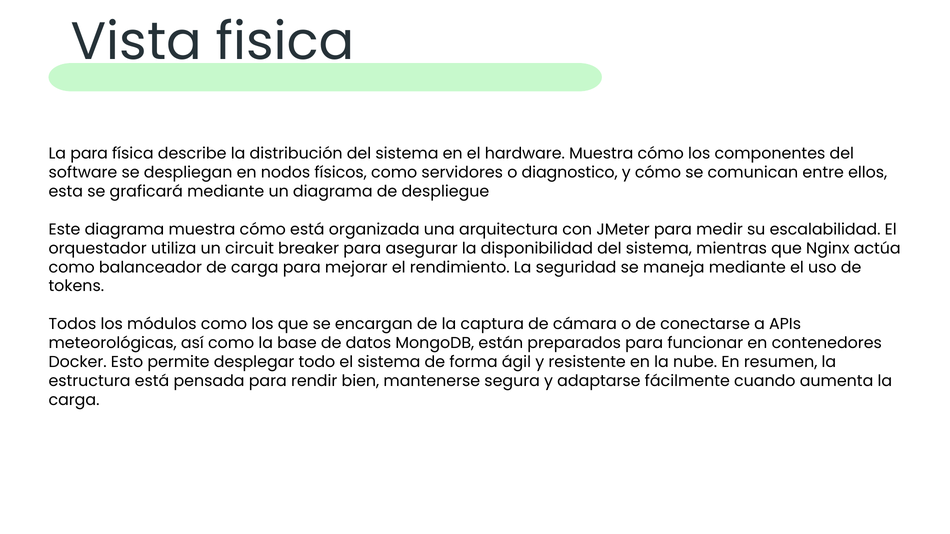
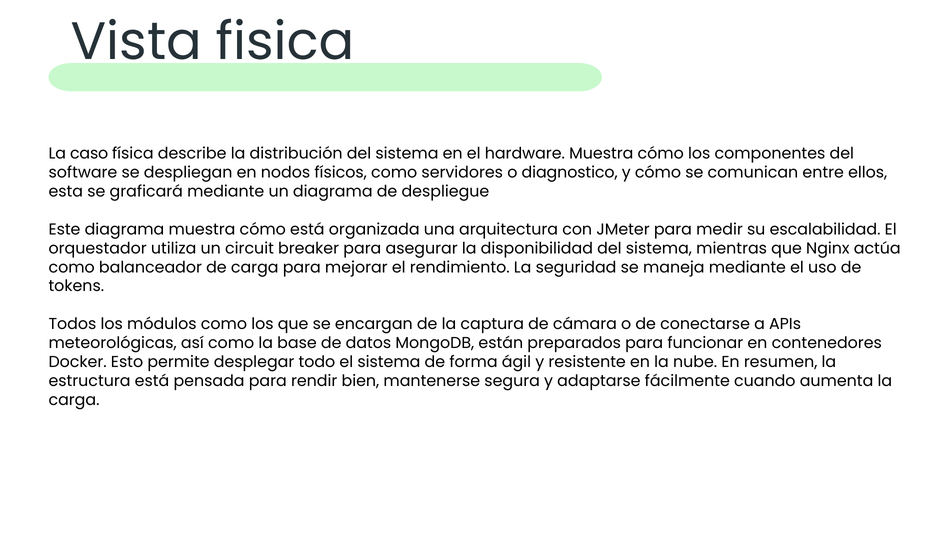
La para: para -> caso (89, 153)
